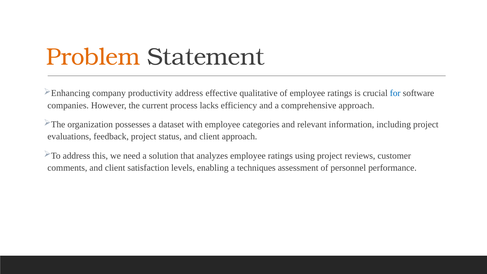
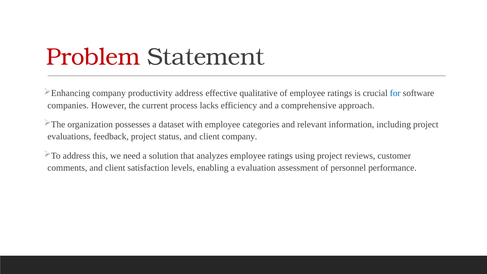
Problem colour: orange -> red (93, 57)
client approach: approach -> company (239, 136)
techniques: techniques -> evaluation (256, 168)
